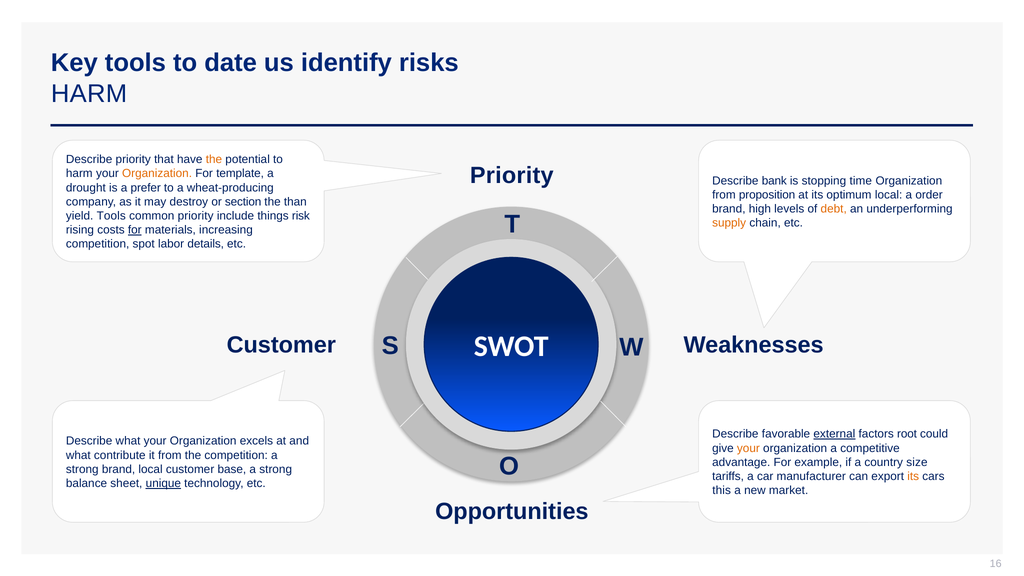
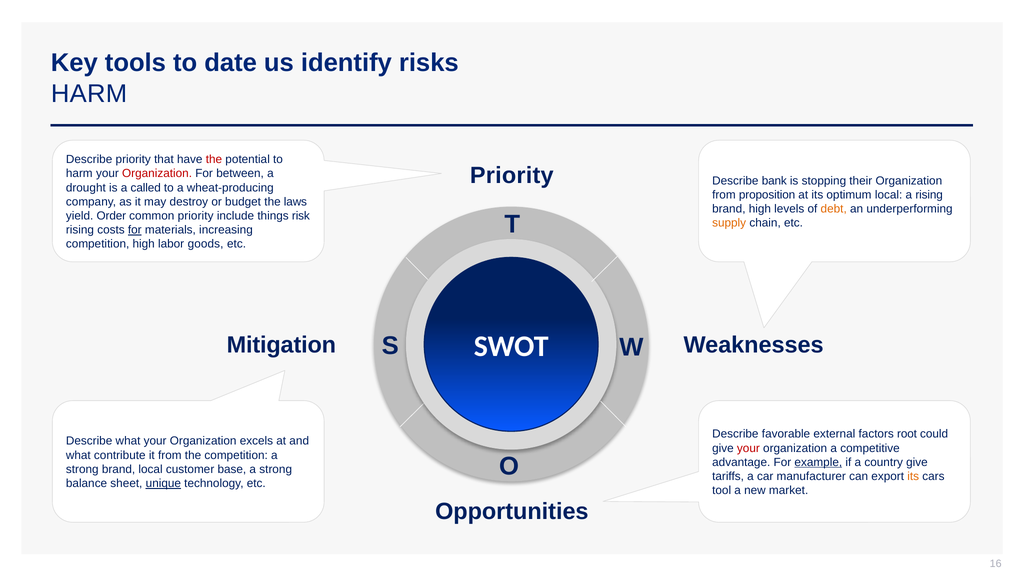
the colour: orange -> red (214, 160)
Organization colour: orange -> red (157, 174)
template: template -> between (240, 174)
time: time -> their (861, 181)
prefer: prefer -> called (146, 188)
a order: order -> rising (929, 195)
section: section -> budget (243, 202)
than: than -> laws (295, 202)
yield Tools: Tools -> Order (111, 216)
competition spot: spot -> high (144, 244)
details: details -> goods (206, 244)
Customer: Customer -> Mitigation (281, 345)
external underline: present -> none (834, 434)
your colour: orange -> red (748, 448)
example underline: none -> present (818, 462)
country size: size -> give (917, 462)
this: this -> tool (722, 490)
